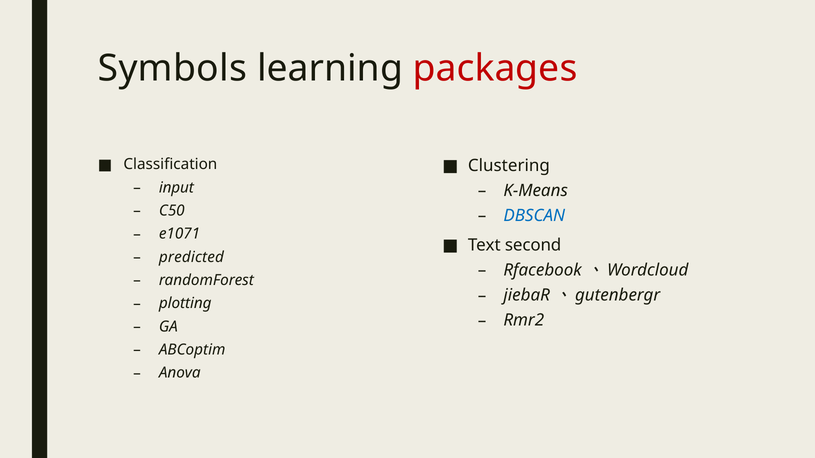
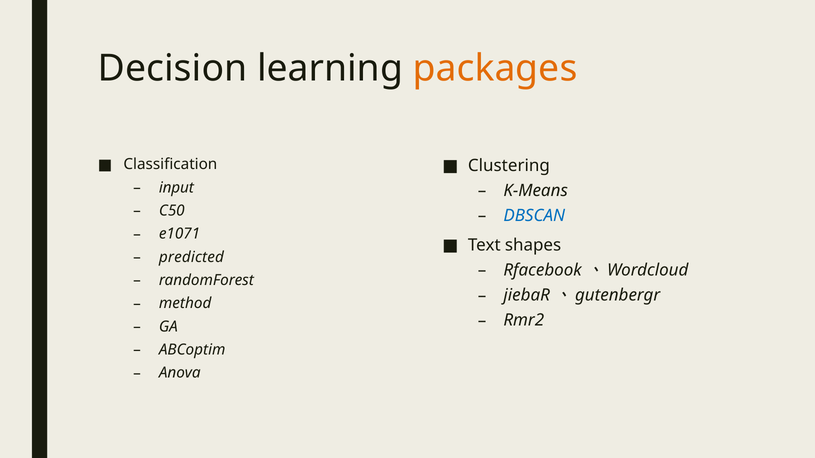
Symbols: Symbols -> Decision (173, 68)
packages colour: red -> orange (495, 68)
second: second -> shapes (533, 245)
plotting: plotting -> method (185, 304)
